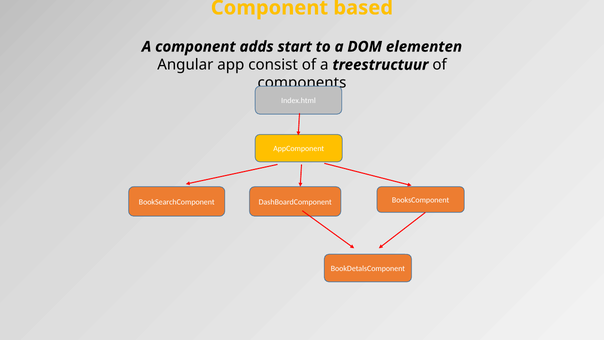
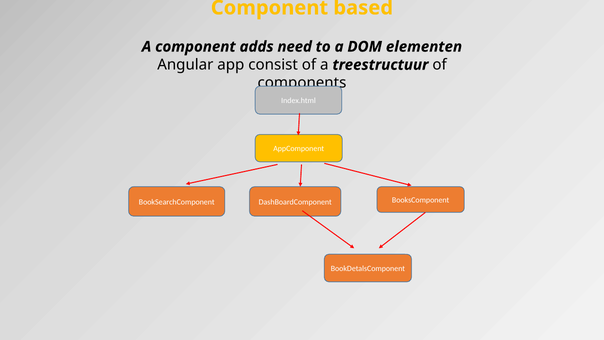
start: start -> need (295, 47)
